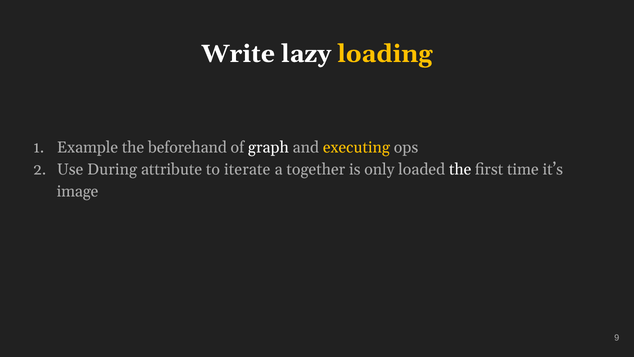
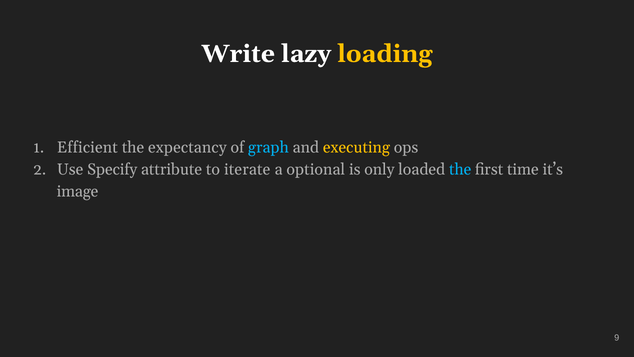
Example: Example -> Efficient (87, 147)
beforehand: beforehand -> expectancy (187, 147)
graph colour: white -> light blue (268, 147)
During: During -> Specify (112, 169)
together: together -> optional (316, 169)
the colour: white -> light blue (460, 169)
